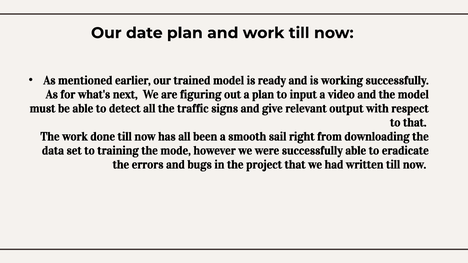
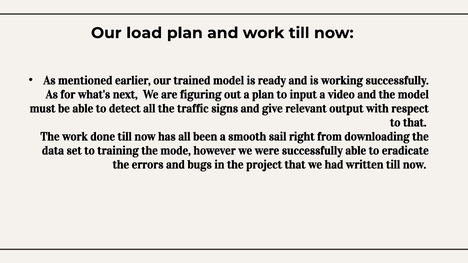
date: date -> load (144, 33)
